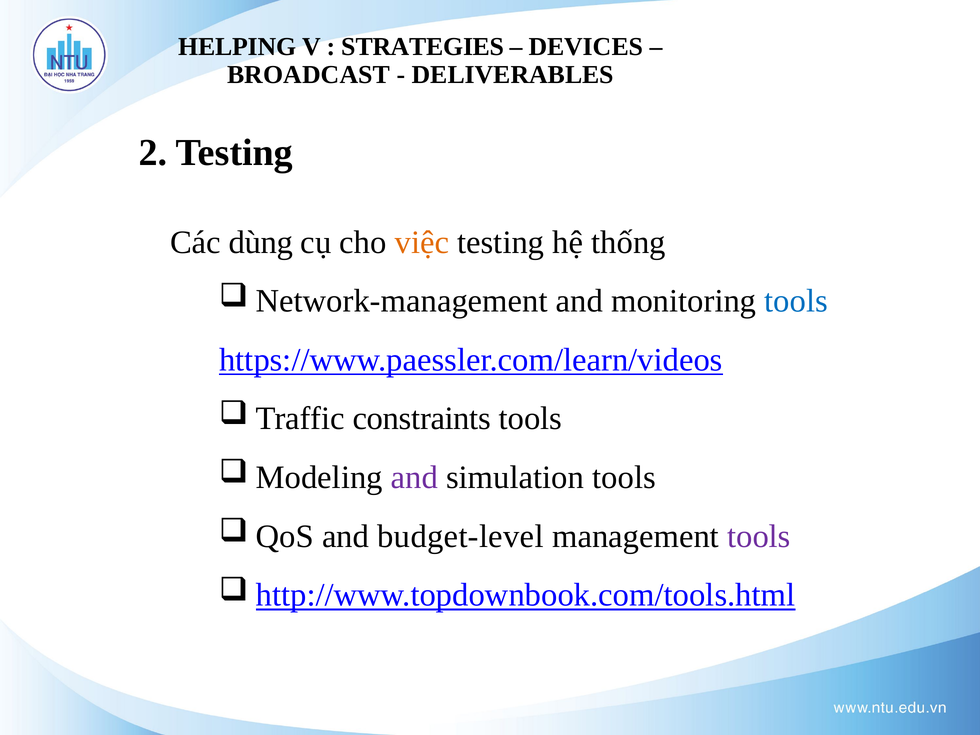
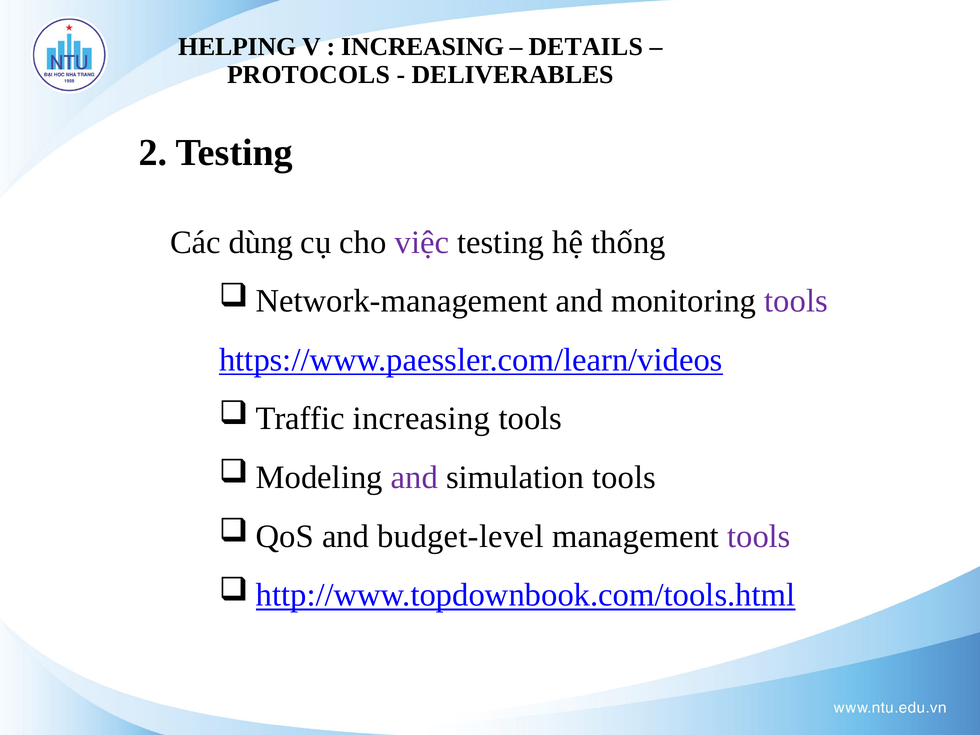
STRATEGIES: STRATEGIES -> INCREASING (423, 47)
DEVICES: DEVICES -> DETAILS (586, 47)
BROADCAST: BROADCAST -> PROTOCOLS (309, 75)
việc colour: orange -> purple (422, 242)
tools colour: blue -> purple (796, 301)
constraints: constraints -> increasing (421, 419)
